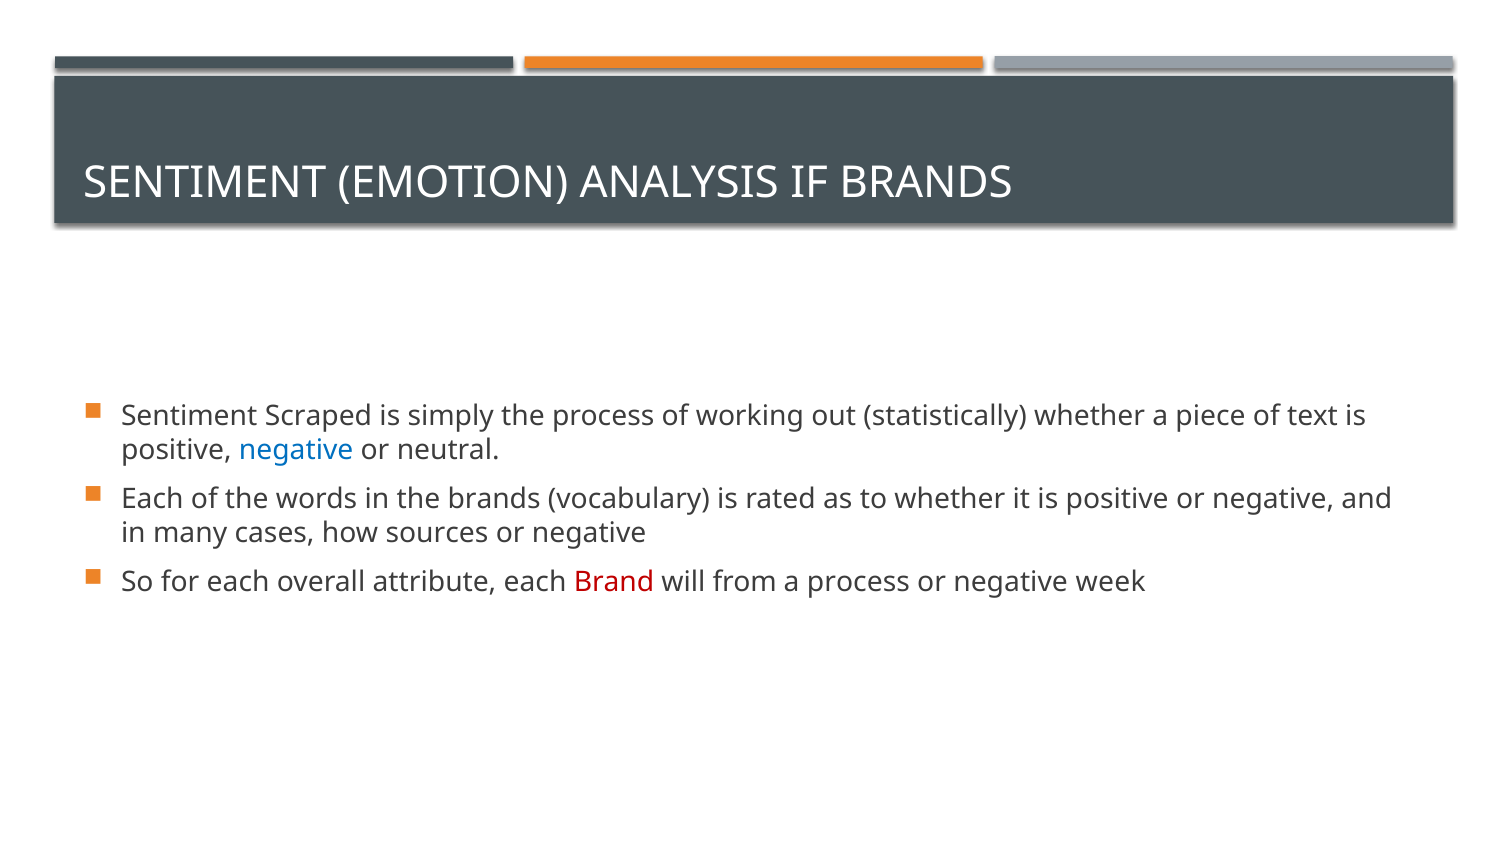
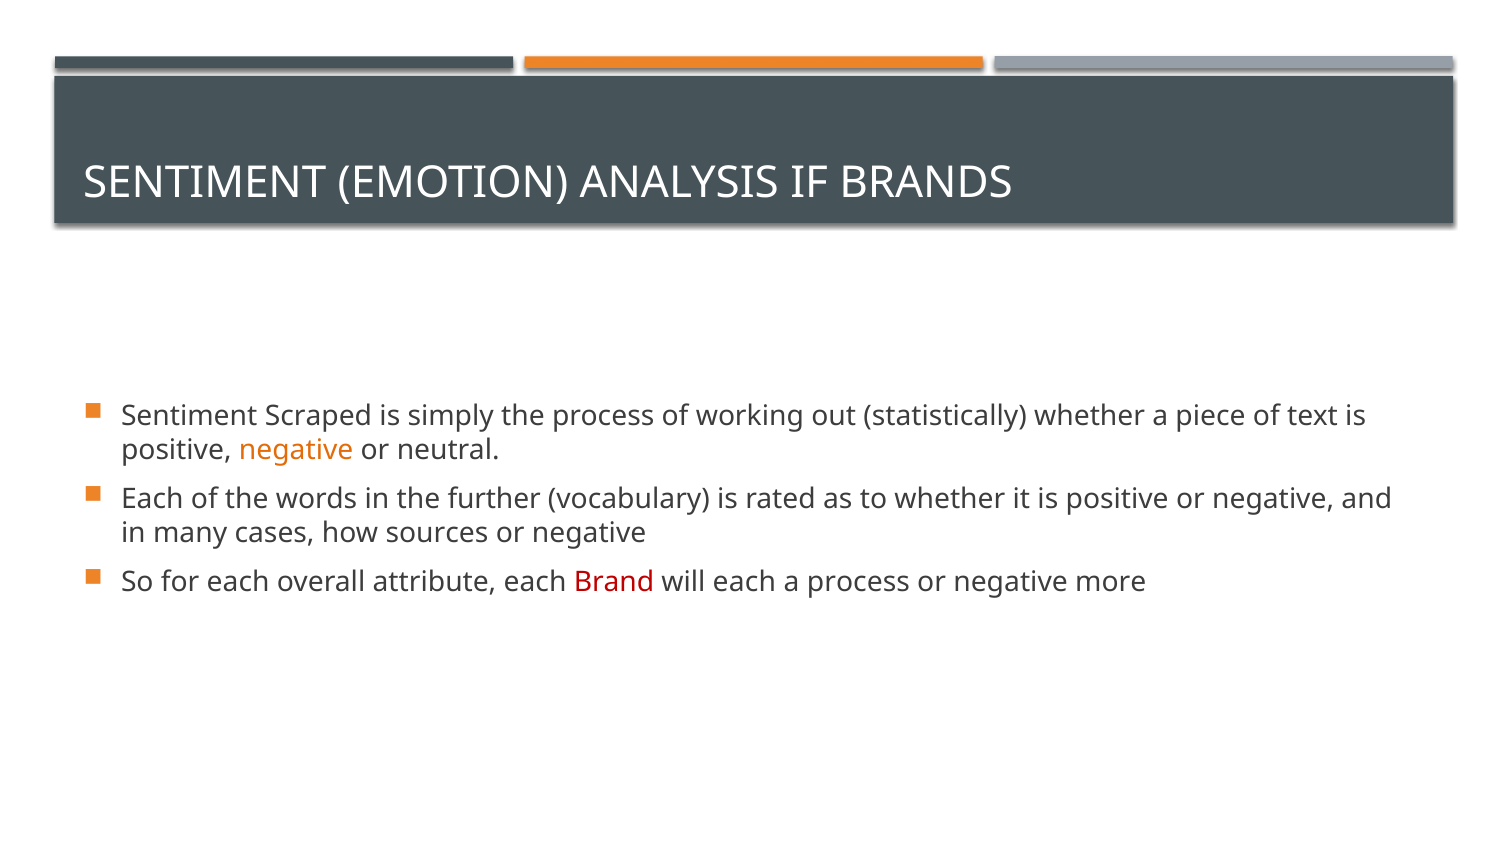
negative colour: blue -> orange (296, 450)
the brands: brands -> further (494, 499)
will from: from -> each (744, 582)
week: week -> more (1111, 582)
